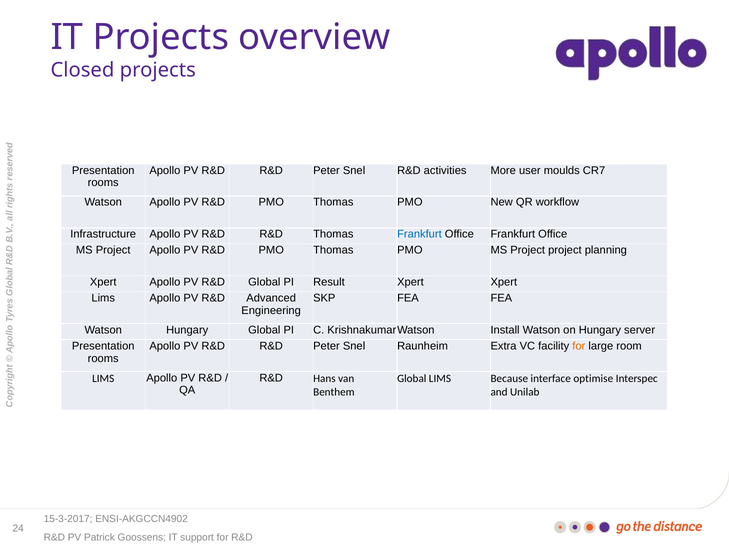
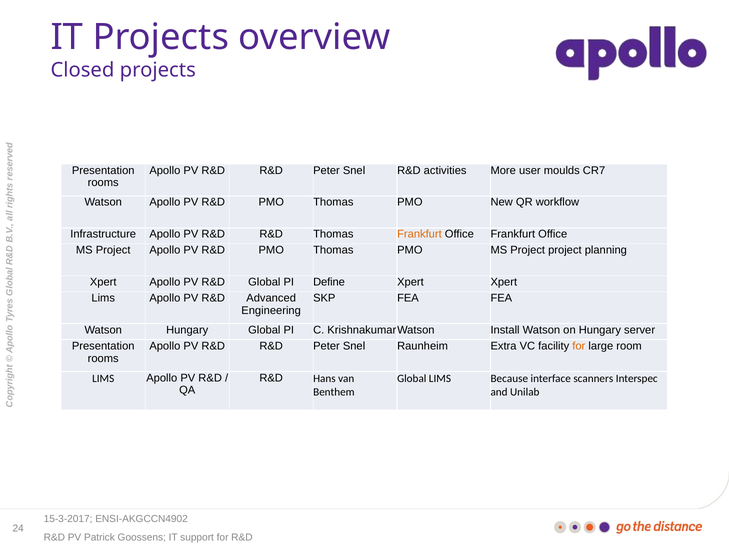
Frankfurt colour: blue -> orange (419, 235)
Result: Result -> Define (329, 283)
optimise: optimise -> scanners (593, 379)
